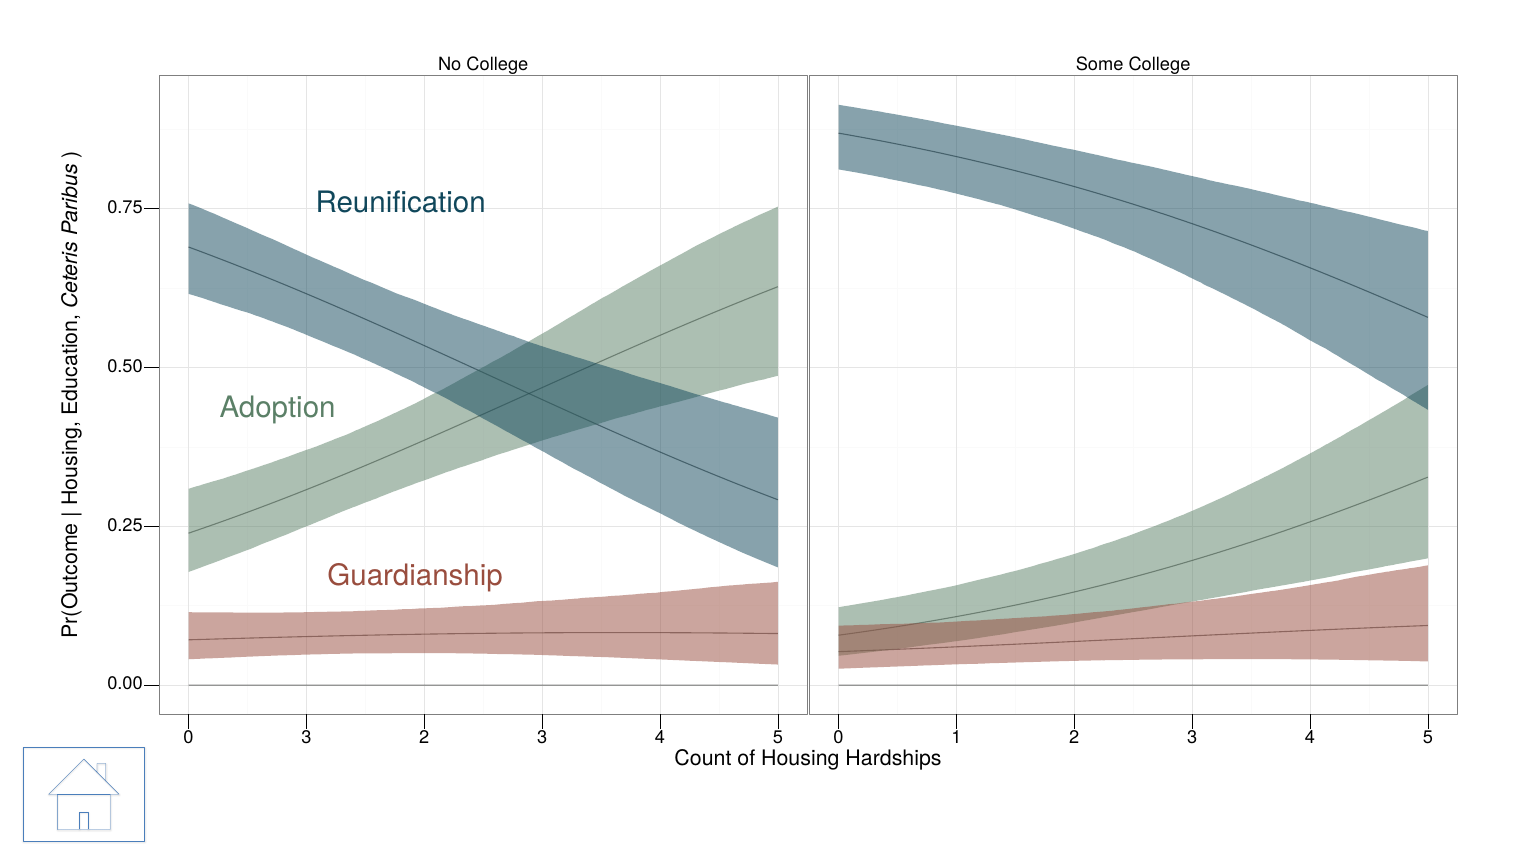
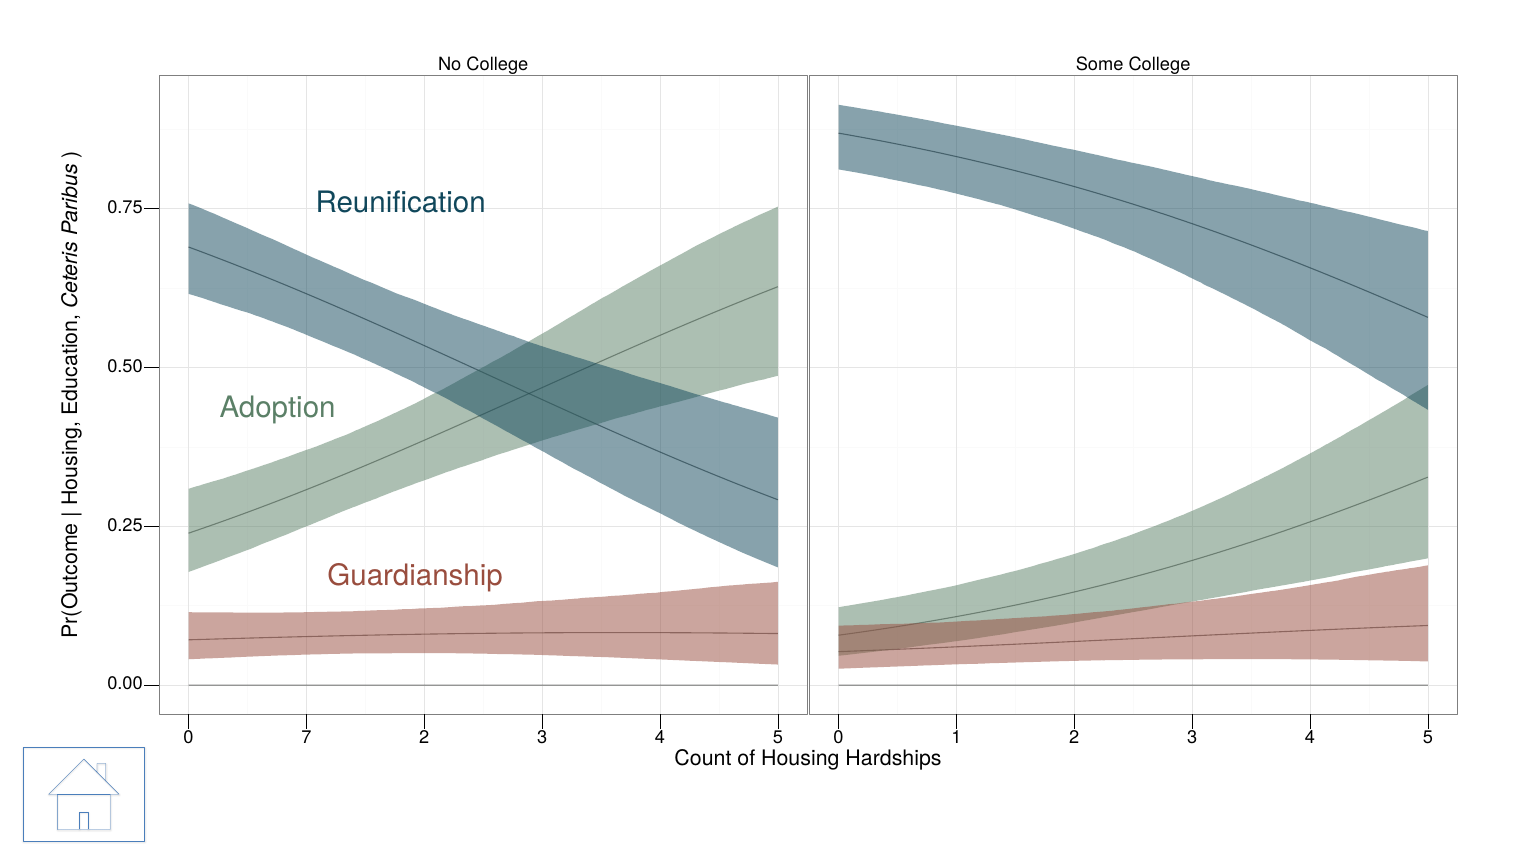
0 3: 3 -> 7 (306, 738)
